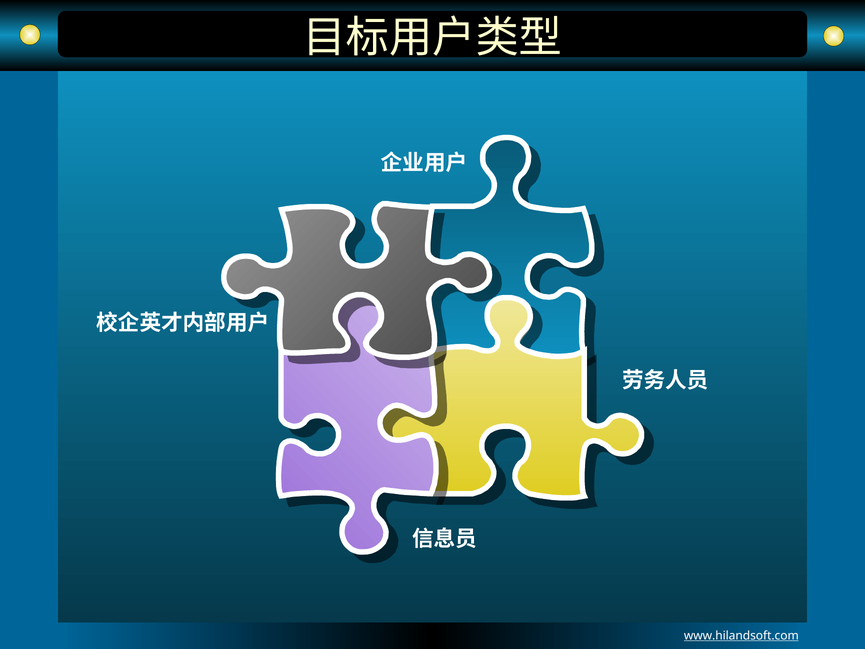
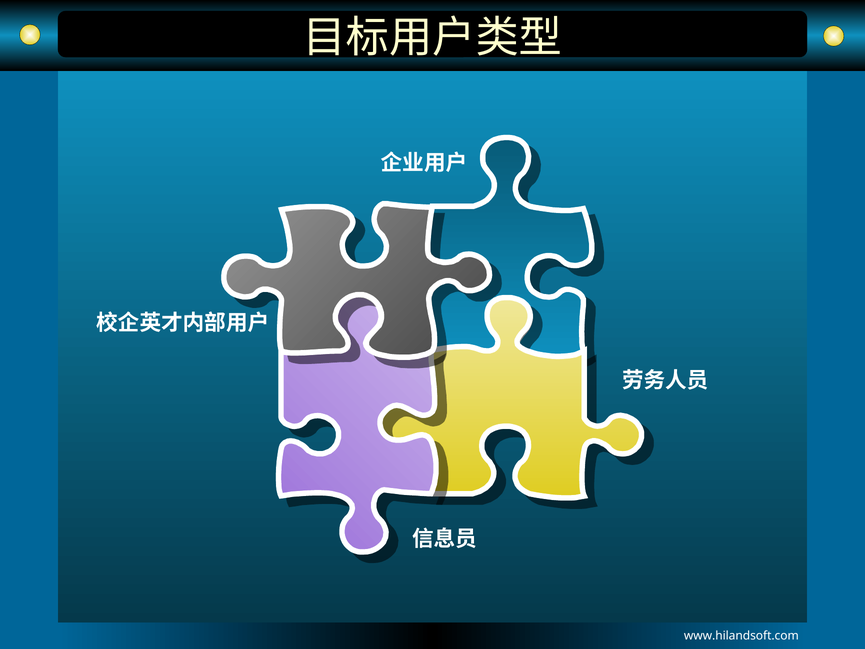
www.hilandsoft.com underline: present -> none (741, 635)
